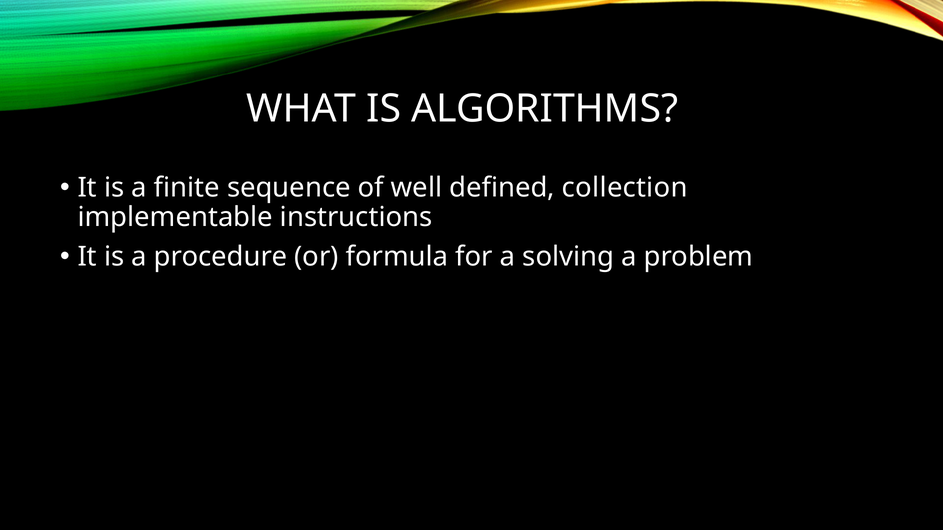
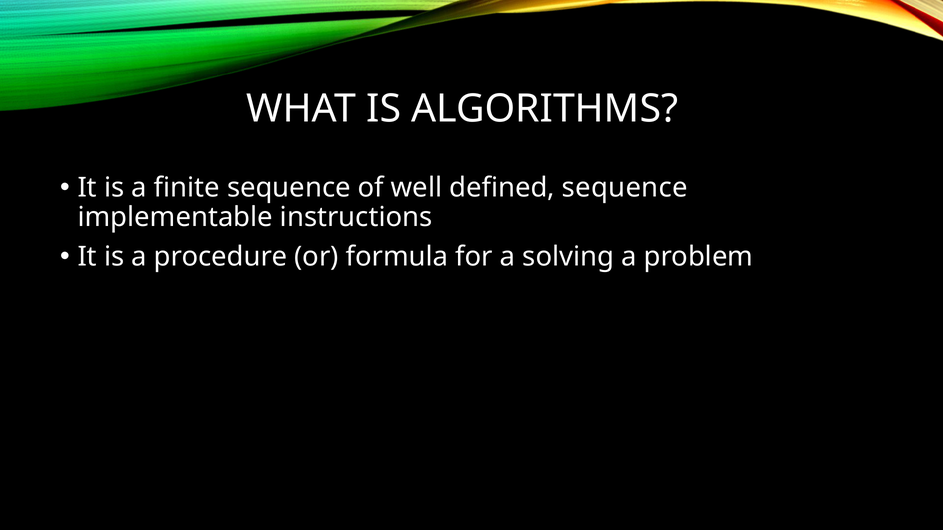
defined collection: collection -> sequence (625, 188)
